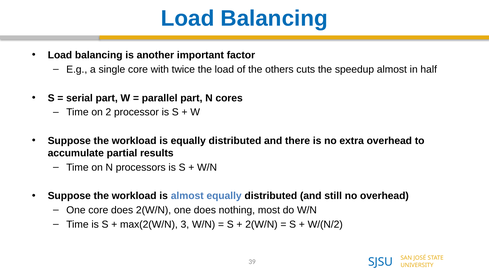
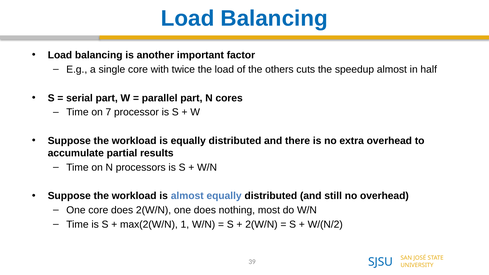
2: 2 -> 7 (108, 112)
3: 3 -> 1 (185, 225)
